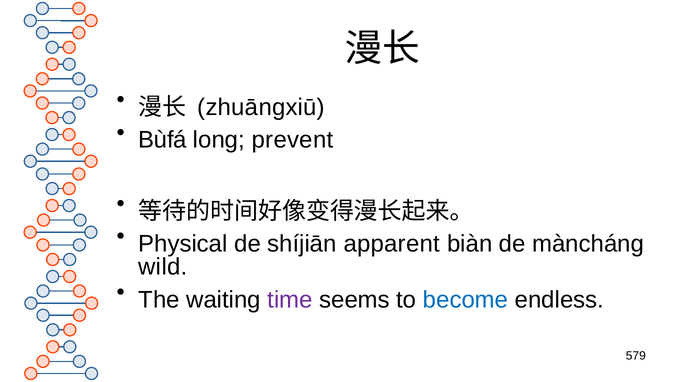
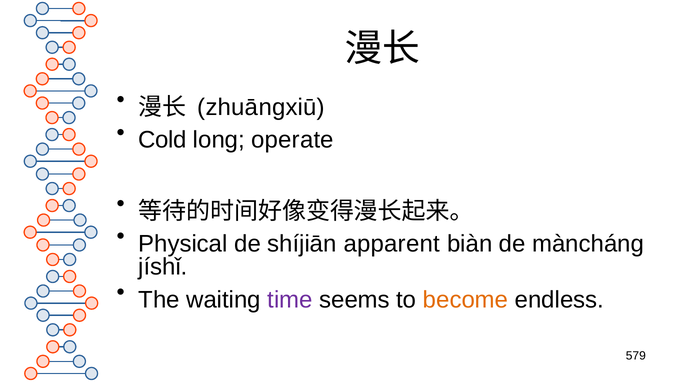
Bùfá: Bùfá -> Cold (162, 140)
prevent: prevent -> operate (293, 140)
wild: wild -> jíshǐ (163, 267)
become colour: blue -> orange (466, 300)
